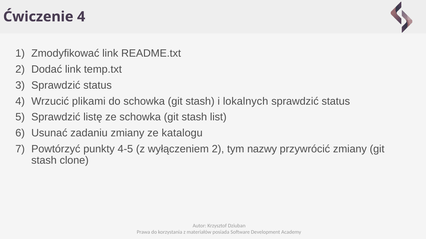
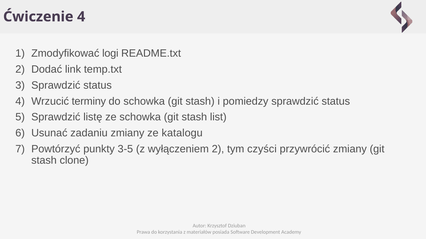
Zmodyfikować link: link -> logi (110, 54)
plikami: plikami -> terminy (89, 101)
lokalnych: lokalnych -> pomiedzy (246, 101)
4-5: 4-5 -> 3-5 (125, 149)
nazwy: nazwy -> czyści (262, 149)
